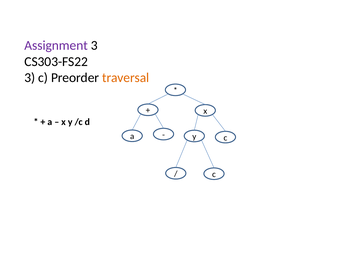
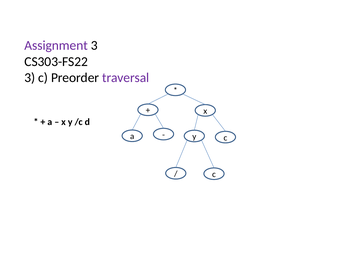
traversal colour: orange -> purple (126, 78)
